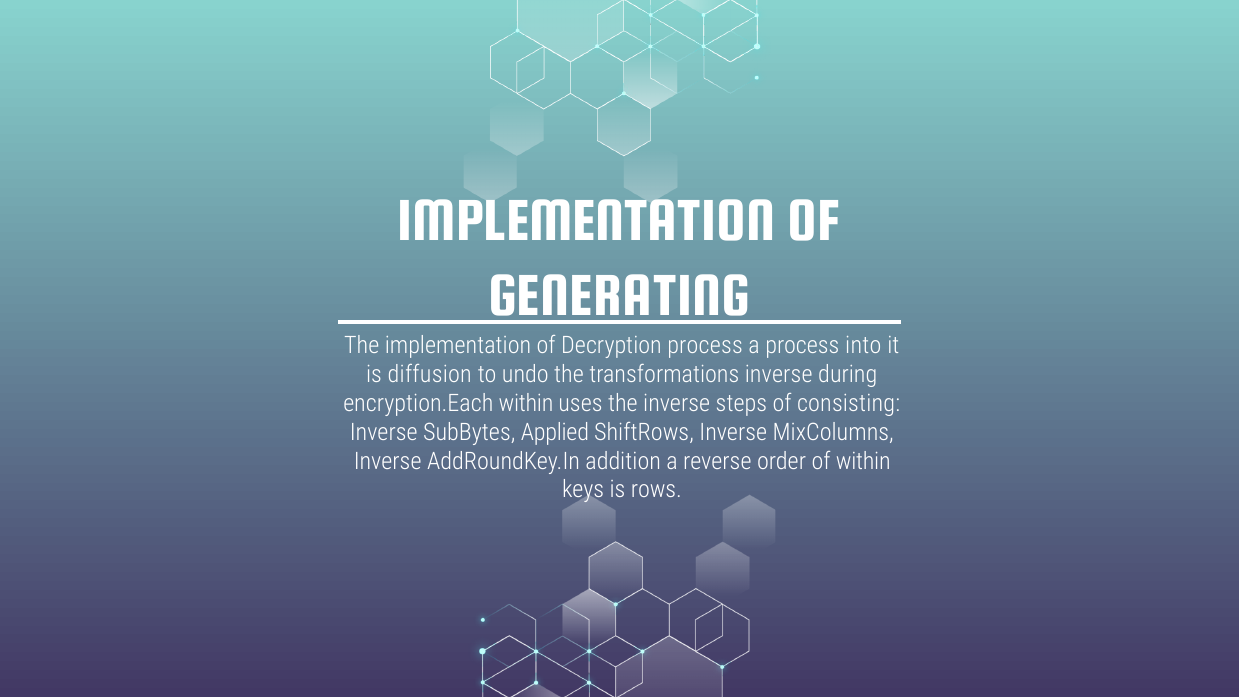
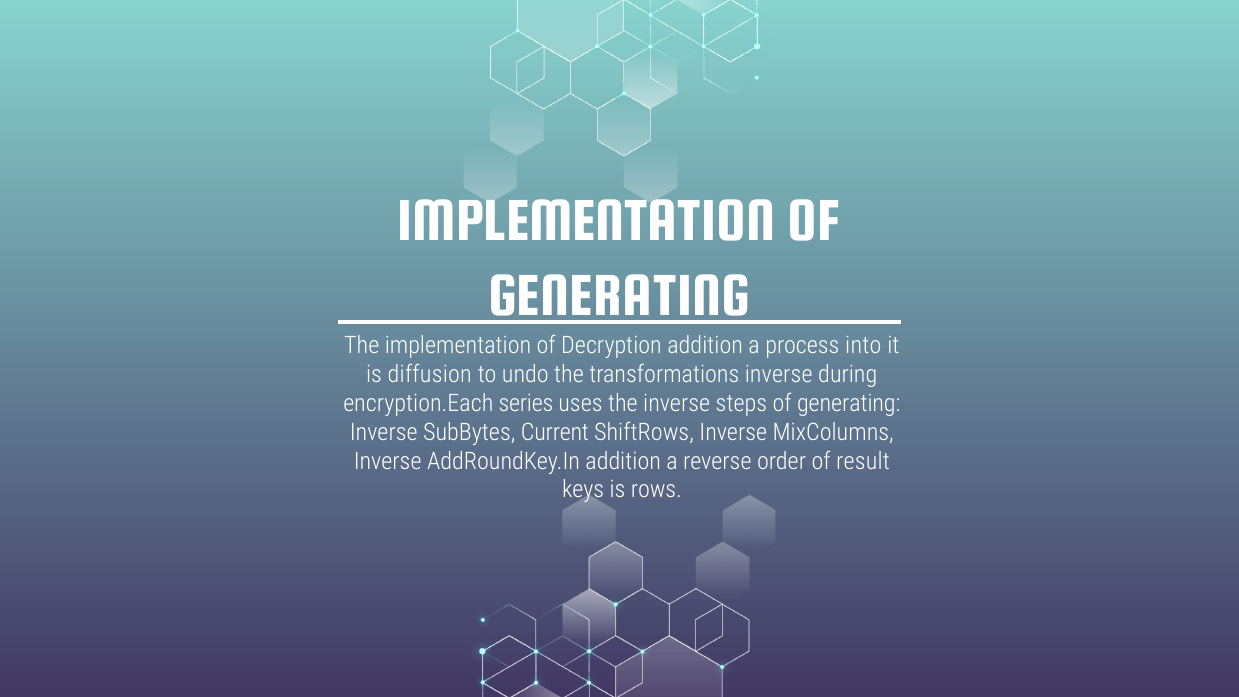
Decryption process: process -> addition (705, 345)
encryption.Each within: within -> series (526, 403)
steps of consisting: consisting -> generating (849, 403)
Applied: Applied -> Current (555, 432)
of within: within -> result (863, 461)
